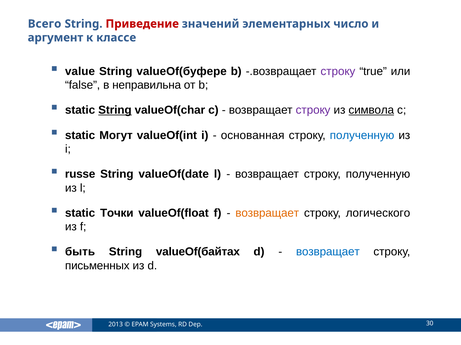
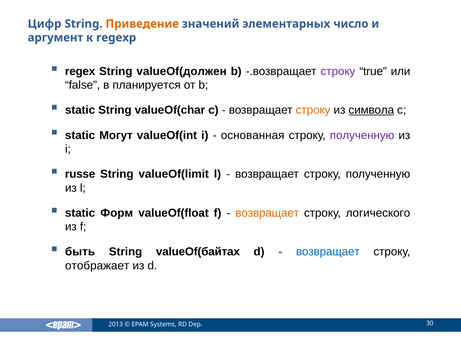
Всего: Всего -> Цифр (45, 24)
Приведение colour: red -> orange (142, 24)
классе: классе -> regexp (116, 38)
value: value -> regex (80, 71)
valueOf(буфере: valueOf(буфере -> valueOf(должен (182, 71)
неправильна: неправильна -> планируется (147, 85)
String underline: present -> none (115, 110)
строку colour: purple -> orange (313, 110)
полученную colour: blue -> purple (362, 136)
valueOf(date: valueOf(date -> valueOf(limit (174, 174)
Точки: Точки -> Форм (117, 213)
письменных: письменных -> отображает (97, 266)
